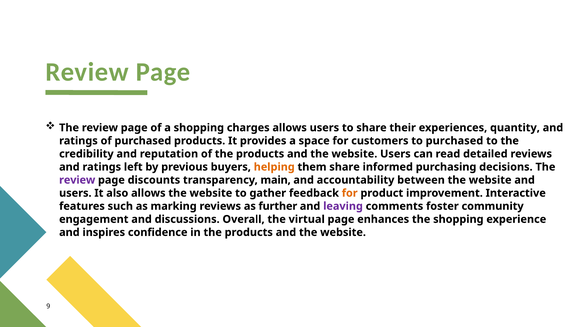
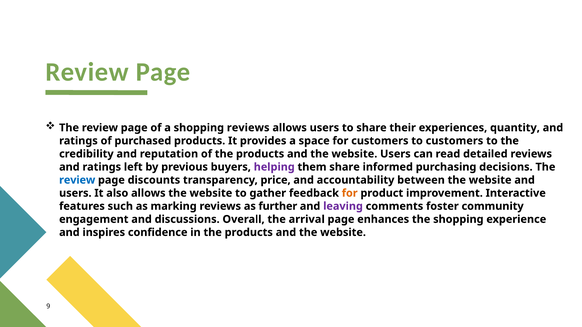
shopping charges: charges -> reviews (248, 128)
to purchased: purchased -> customers (454, 141)
helping colour: orange -> purple (274, 167)
review colour: purple -> blue (77, 180)
main: main -> price (276, 180)
virtual: virtual -> arrival (307, 220)
